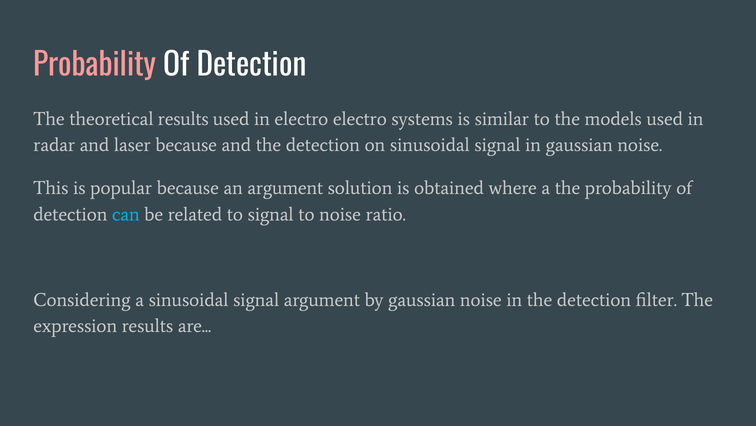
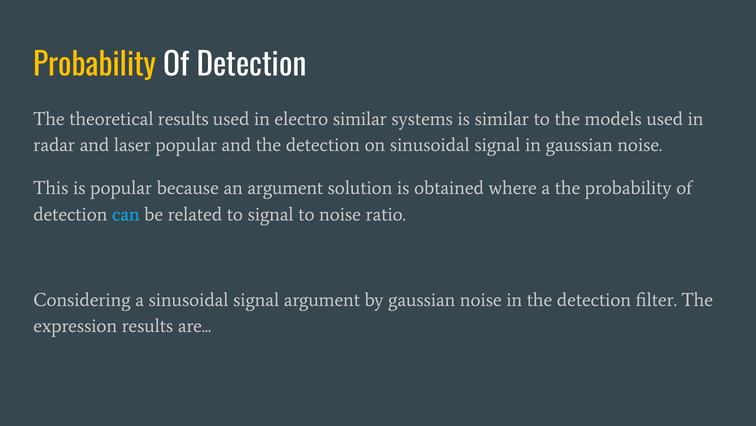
Probability colour: pink -> yellow (95, 65)
electro electro: electro -> similar (360, 119)
laser because: because -> popular (186, 145)
